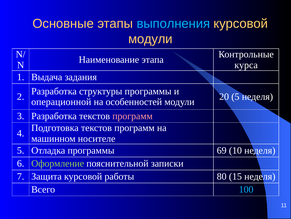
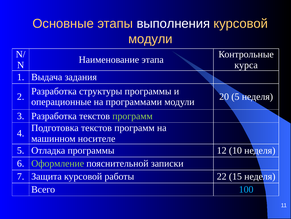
выполнения colour: light blue -> white (173, 23)
операционной: операционной -> операционные (61, 102)
особенностей: особенностей -> программами (134, 102)
программ colour: pink -> light green (133, 116)
69: 69 -> 12 (222, 150)
80: 80 -> 22 (222, 176)
